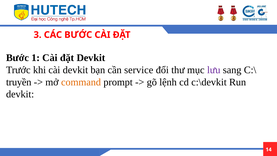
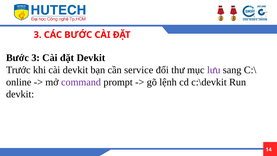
Bước 1: 1 -> 3 (36, 58)
truyền: truyền -> online (19, 82)
command colour: orange -> purple (81, 82)
